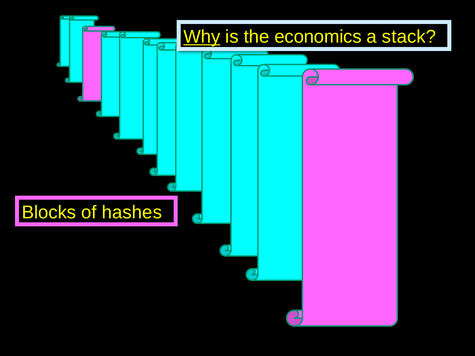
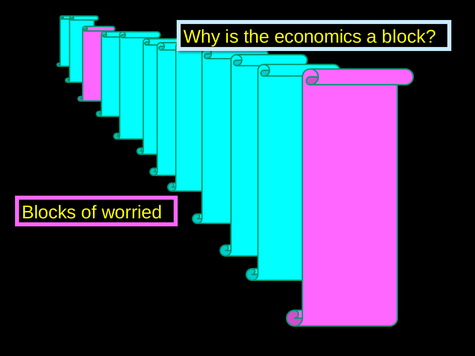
Why underline: present -> none (202, 37)
stack: stack -> block (409, 37)
hashes: hashes -> worried (132, 213)
